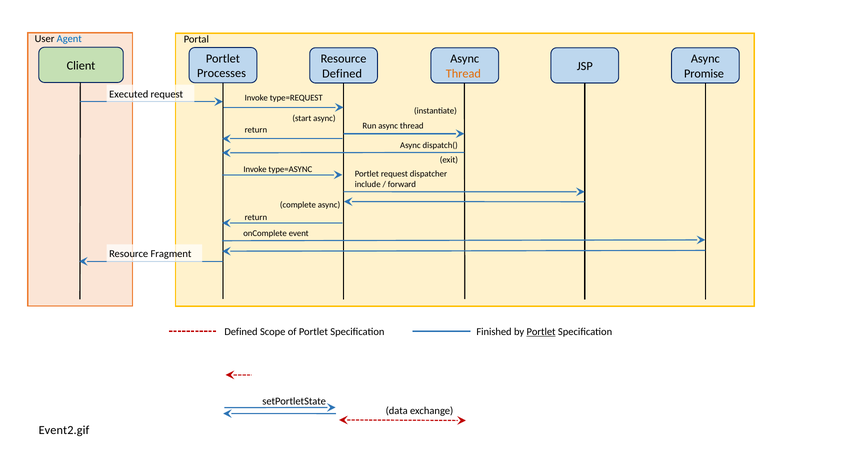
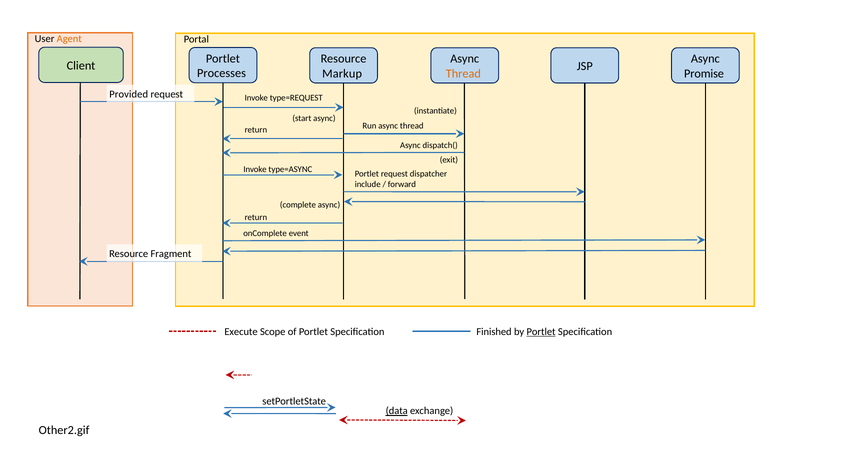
Agent colour: blue -> orange (69, 39)
Defined: Defined -> Markup (342, 74)
Executed: Executed -> Provided (129, 94)
Defined: Defined -> Execute (241, 332)
data underline: none -> present (397, 412)
Event2.gif: Event2.gif -> Other2.gif (64, 431)
